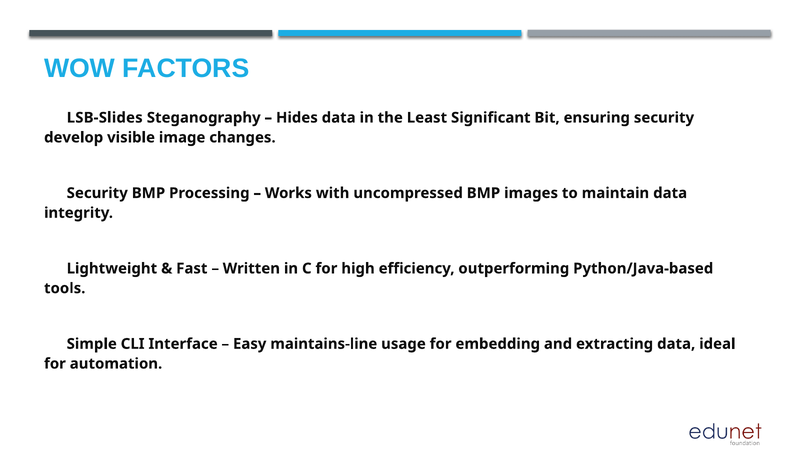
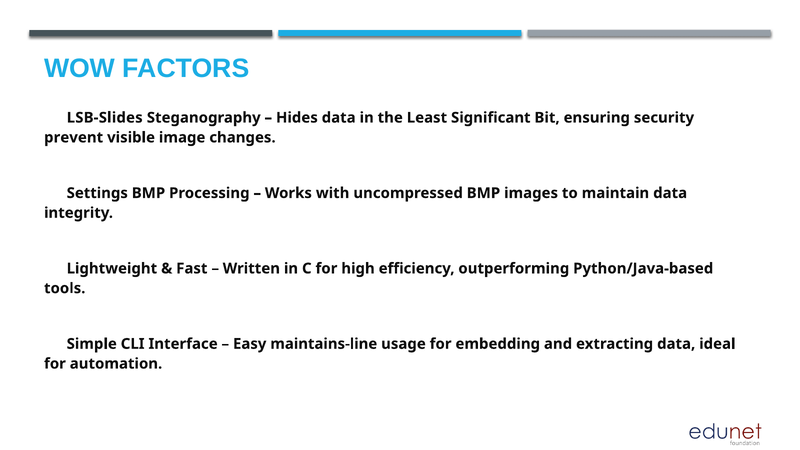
develop: develop -> prevent (74, 137)
Security: Security -> Settings (97, 193)
